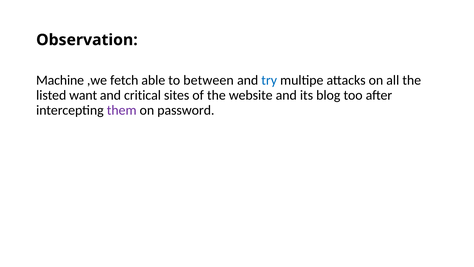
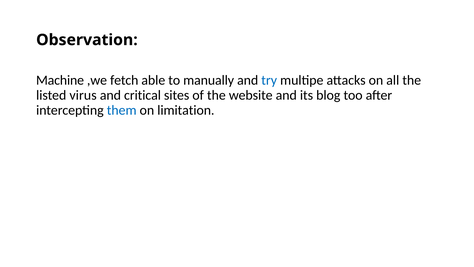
between: between -> manually (209, 80)
want: want -> virus (83, 95)
them colour: purple -> blue (122, 110)
password: password -> limitation (186, 110)
